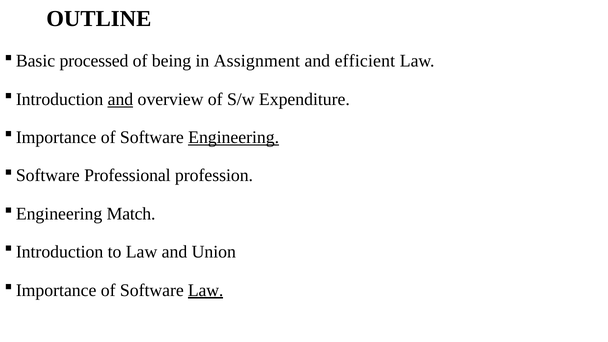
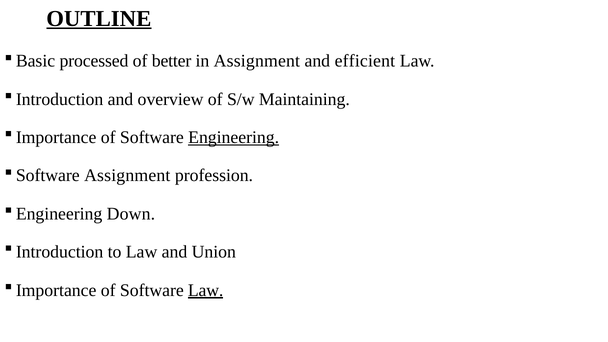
OUTLINE underline: none -> present (99, 19)
being: being -> better (172, 61)
and underline: present -> none (120, 99)
Expenditure: Expenditure -> Maintaining (304, 99)
Professional: Professional -> Assignment (127, 176)
Match: Match -> Down (131, 214)
